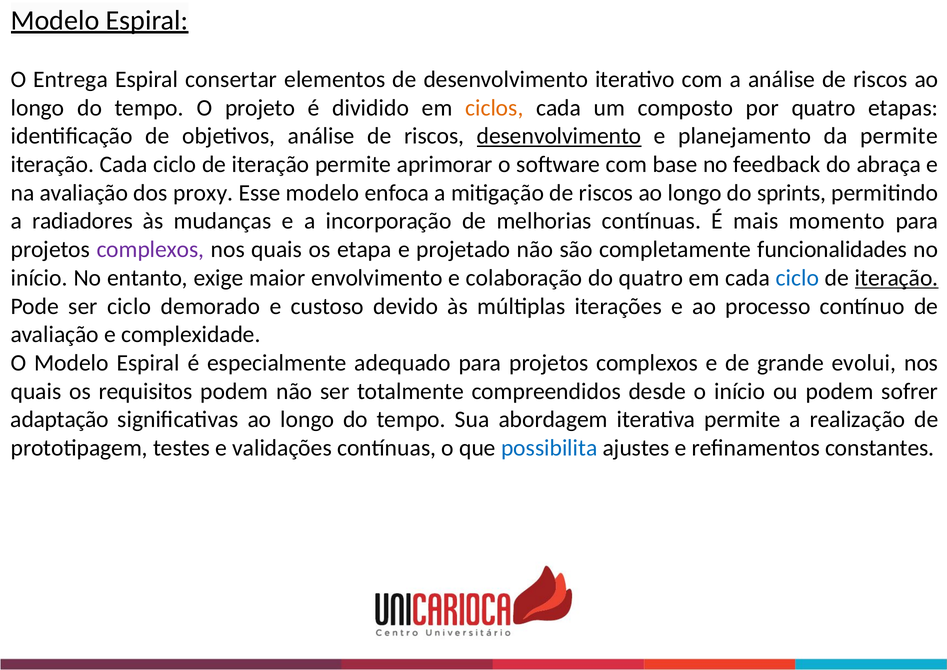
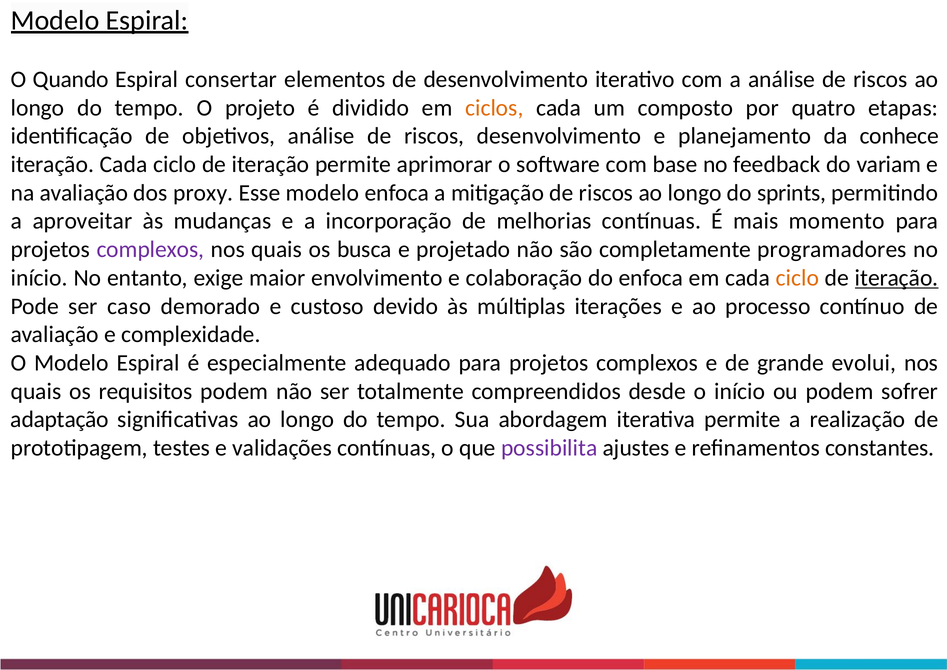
Entrega: Entrega -> Quando (71, 79)
desenvolvimento underline: present -> none (559, 136)
da permite: permite -> conhece (899, 136)
abraça: abraça -> variam (889, 164)
radiadores: radiadores -> aproveitar (82, 221)
etapa: etapa -> busca (364, 249)
funcionalidades: funcionalidades -> programadores (832, 249)
do quatro: quatro -> enfoca (651, 278)
ciclo colour: blue -> orange (797, 278)
ser ciclo: ciclo -> caso (129, 306)
possibilita colour: blue -> purple (549, 448)
